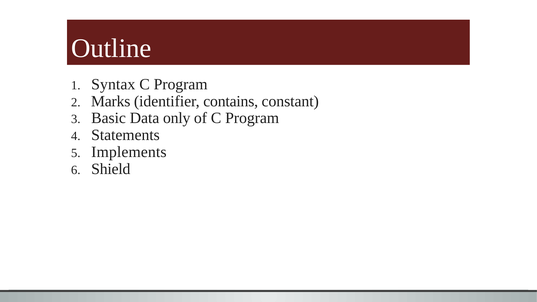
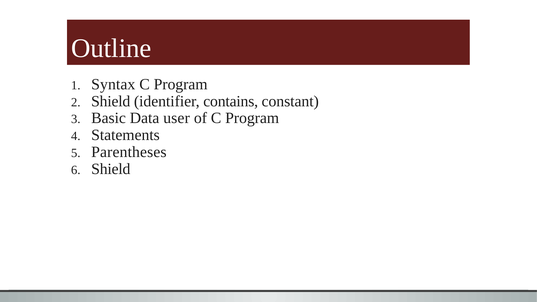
Marks: Marks -> Shield (111, 101)
only: only -> user (177, 118)
Implements: Implements -> Parentheses (129, 152)
